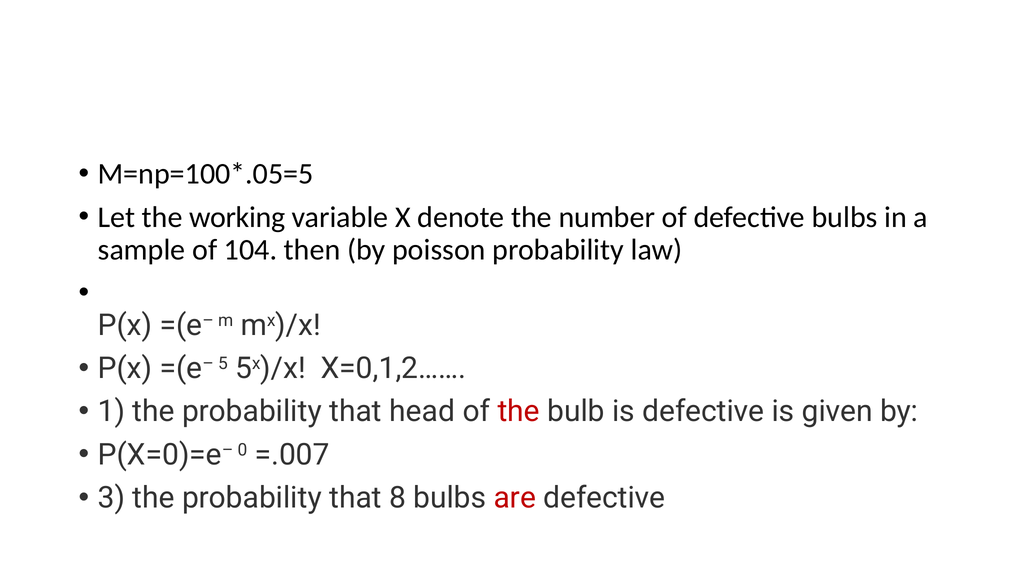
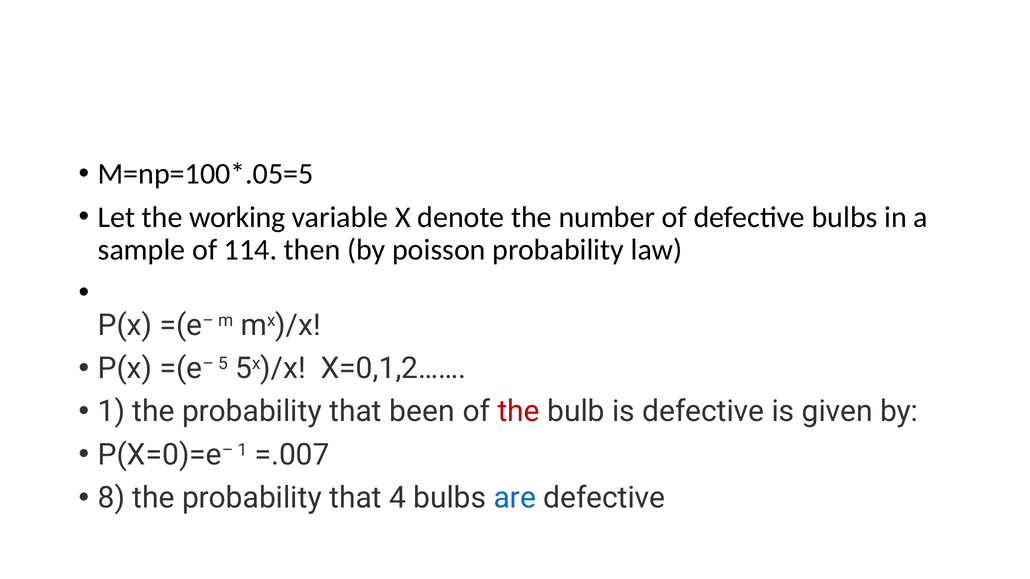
104: 104 -> 114 (251, 250)
head: head -> been (422, 412)
P(X=0)=e– 0: 0 -> 1 (242, 450)
3: 3 -> 8 (111, 498)
8: 8 -> 4 (398, 498)
are colour: red -> blue (515, 498)
